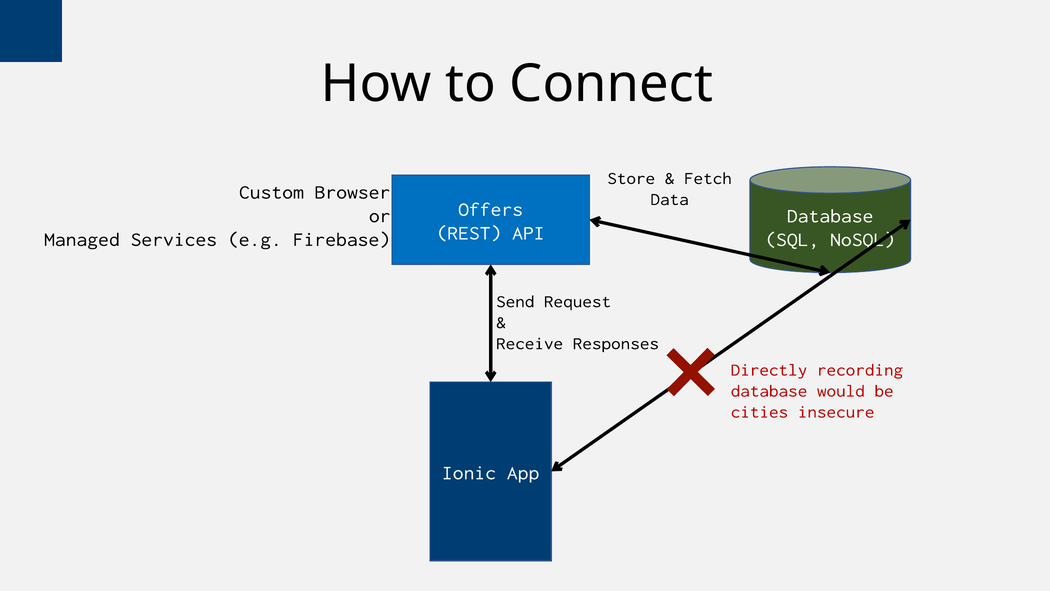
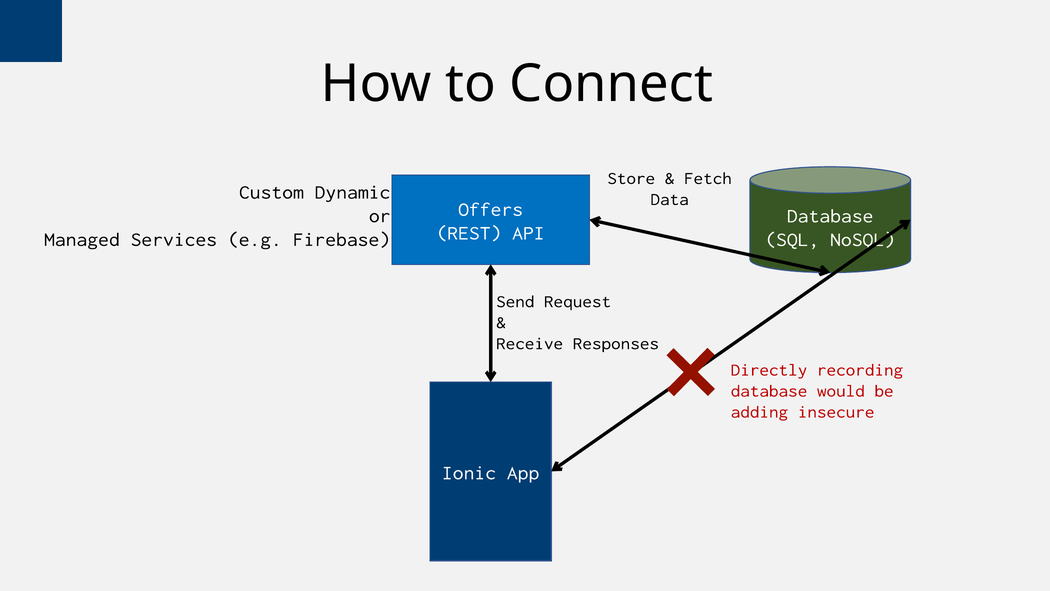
Browser: Browser -> Dynamic (352, 192)
cities: cities -> adding (759, 412)
